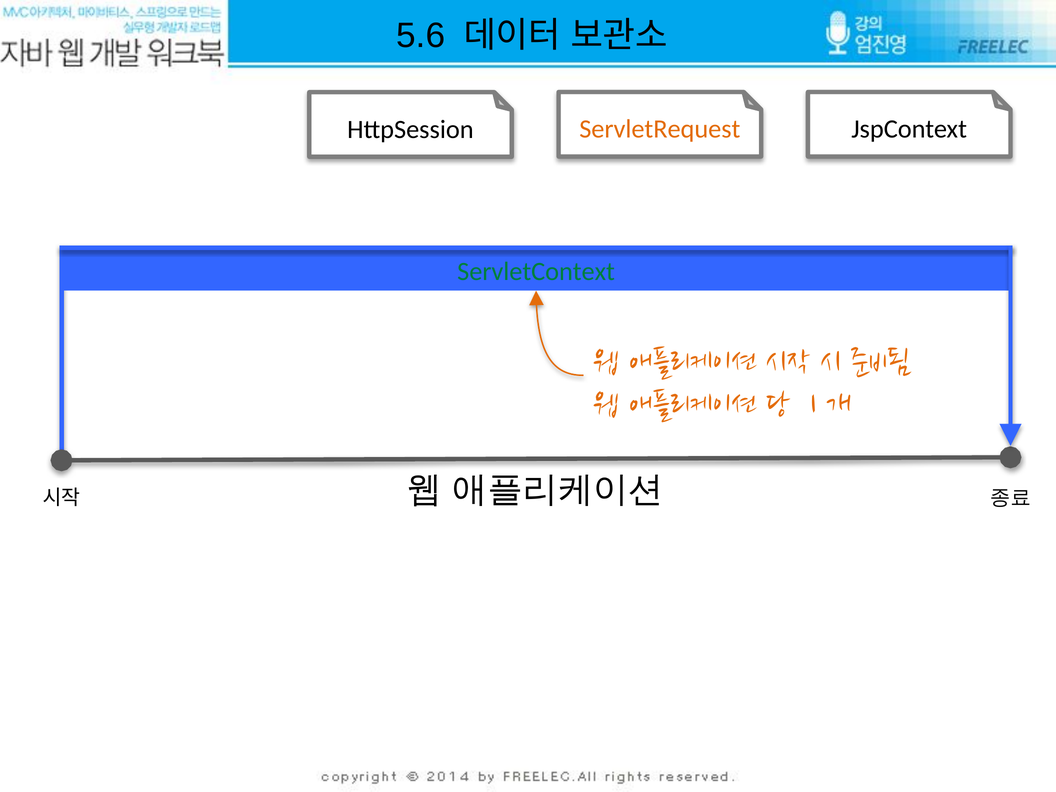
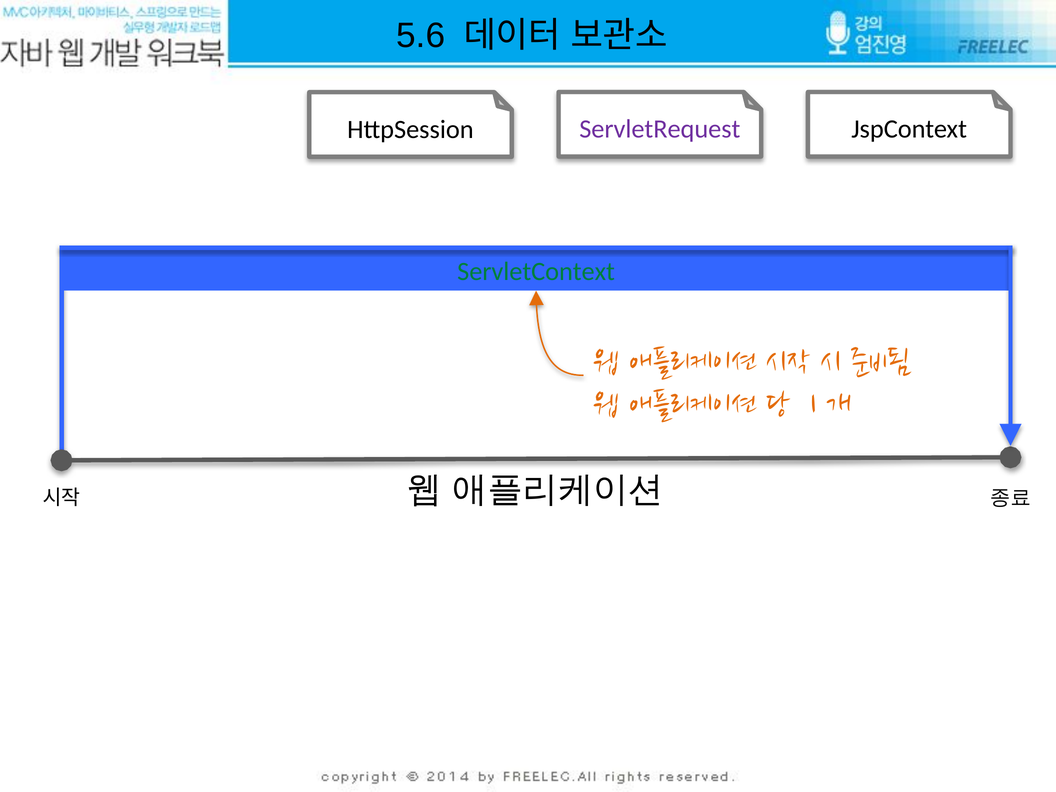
ServletRequest colour: orange -> purple (660, 129)
